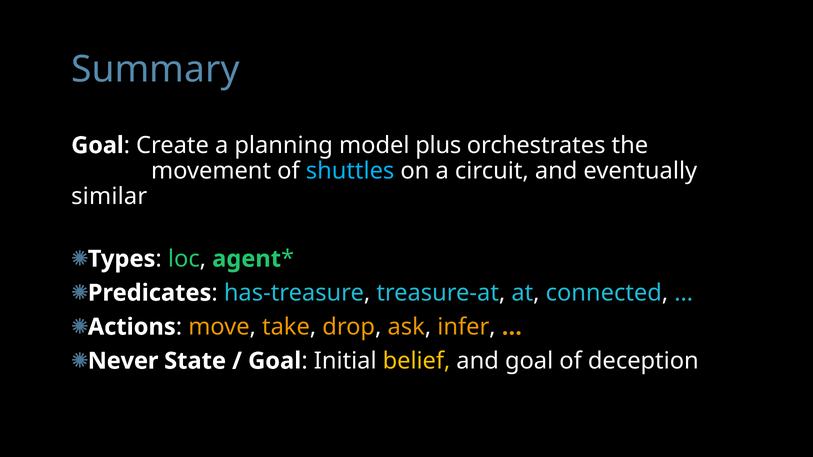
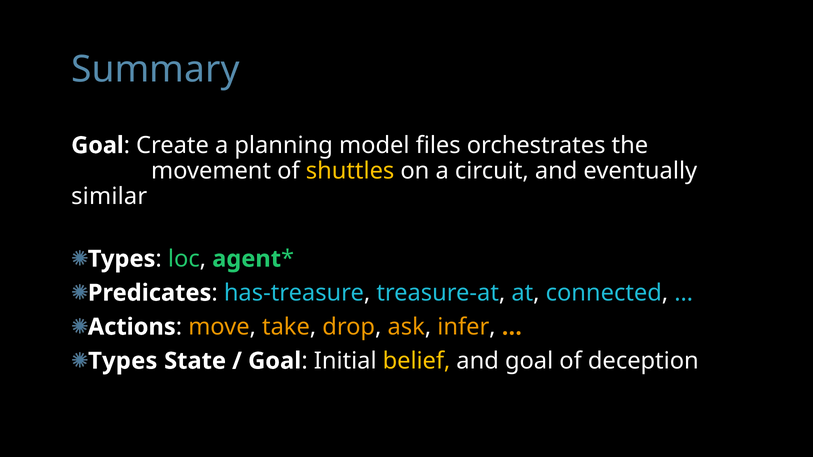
plus: plus -> files (438, 145)
shuttles colour: light blue -> yellow (350, 171)
Never: Never -> Types (123, 361)
